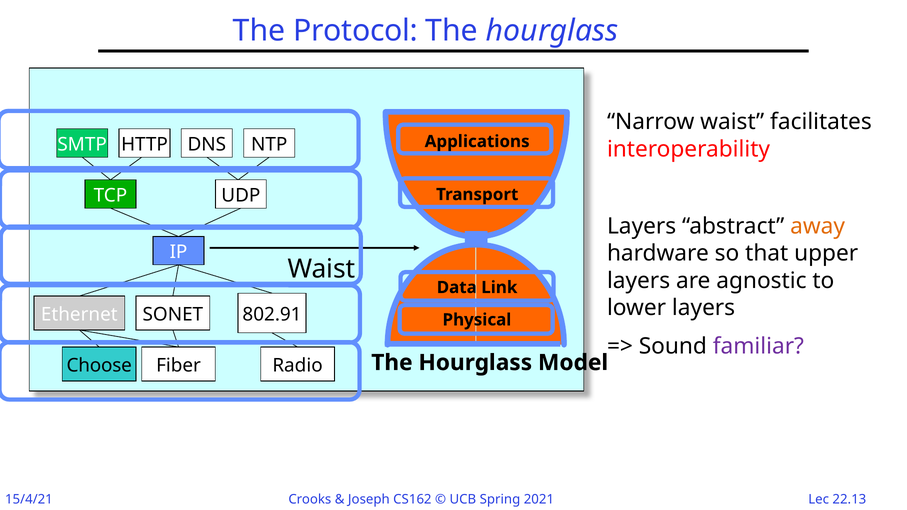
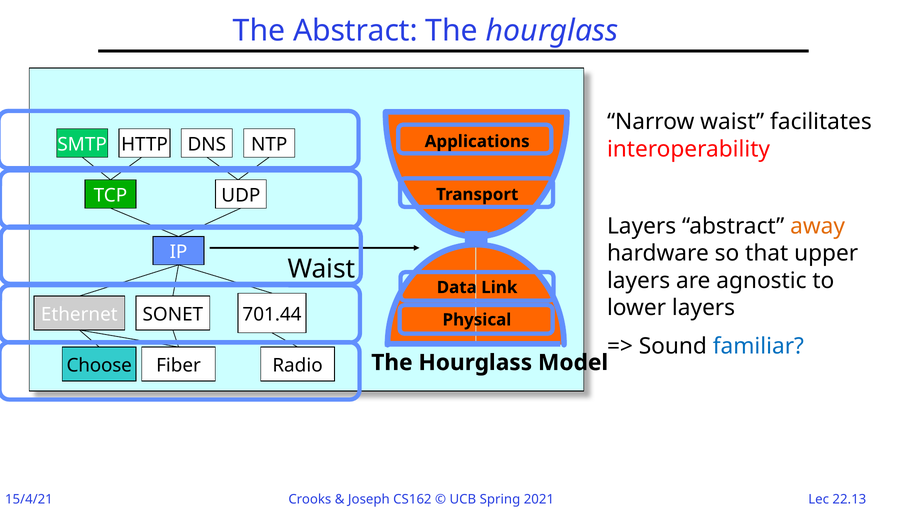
The Protocol: Protocol -> Abstract (356, 31)
802.91: 802.91 -> 701.44 (272, 314)
familiar colour: purple -> blue (758, 346)
